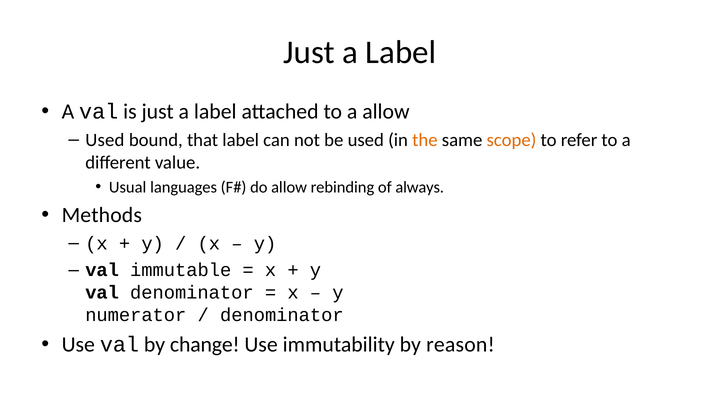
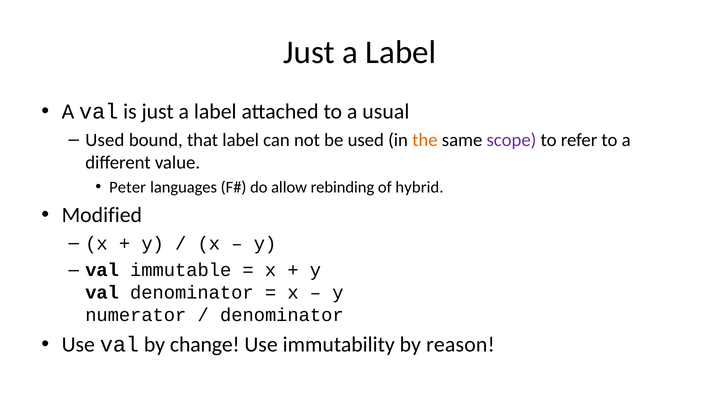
a allow: allow -> usual (386, 112)
scope colour: orange -> purple (511, 140)
Usual: Usual -> Peter (128, 187)
always: always -> hybrid (420, 187)
Methods: Methods -> Modified (102, 215)
